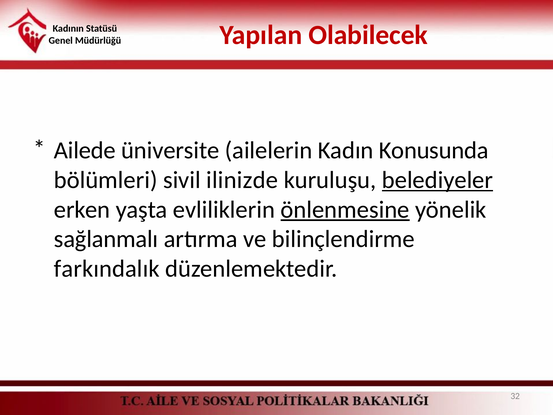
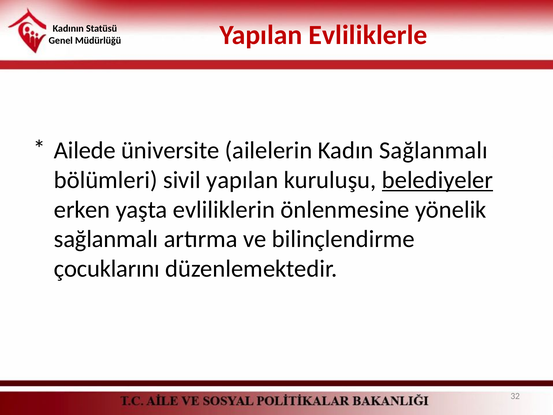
Olabilecek: Olabilecek -> Evliliklerle (368, 35)
Kadın Konusunda: Konusunda -> Sağlanmalı (433, 150)
sivil ilinizde: ilinizde -> yapılan (242, 180)
önlenmesine underline: present -> none (345, 209)
farkındalık: farkındalık -> çocuklarını (107, 268)
